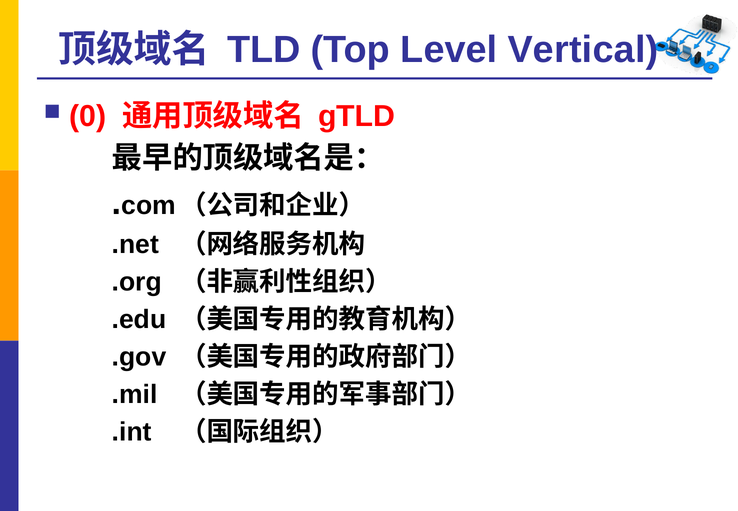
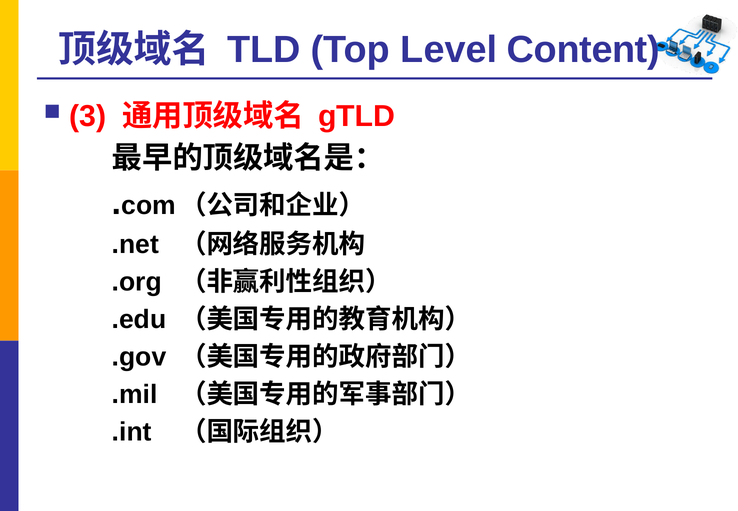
Vertical: Vertical -> Content (583, 50)
0: 0 -> 3 (88, 116)
